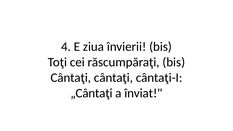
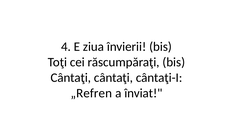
„Cântaţi: „Cântaţi -> „Refren (91, 93)
